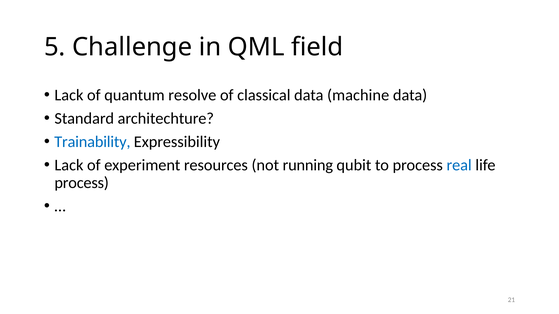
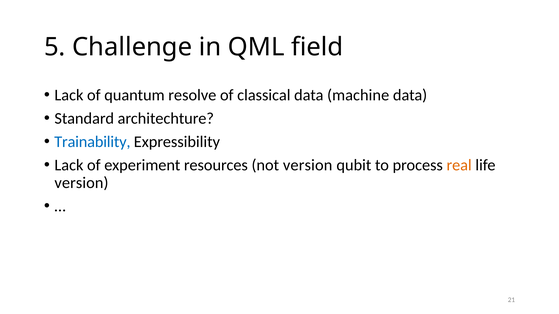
not running: running -> version (308, 166)
real colour: blue -> orange (459, 166)
process: process -> version (81, 183)
